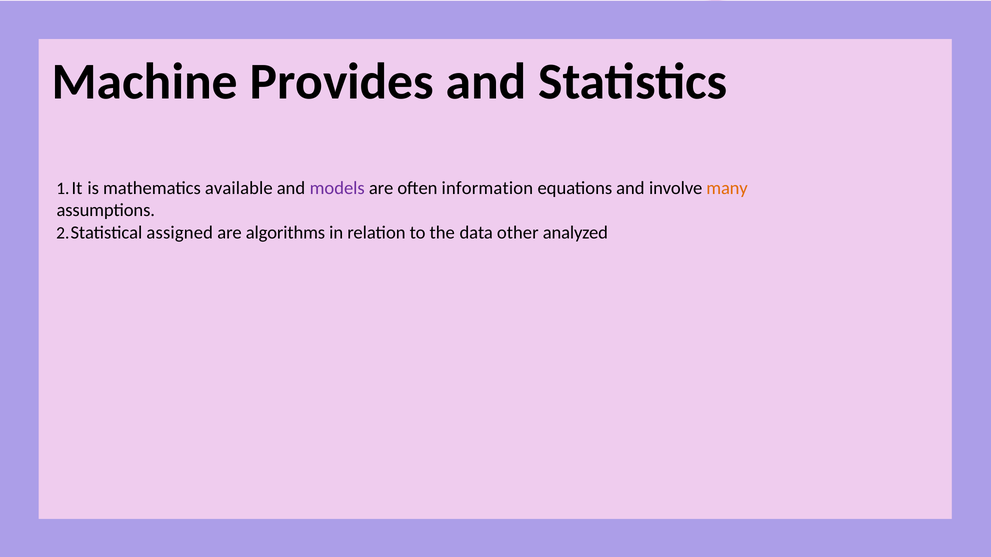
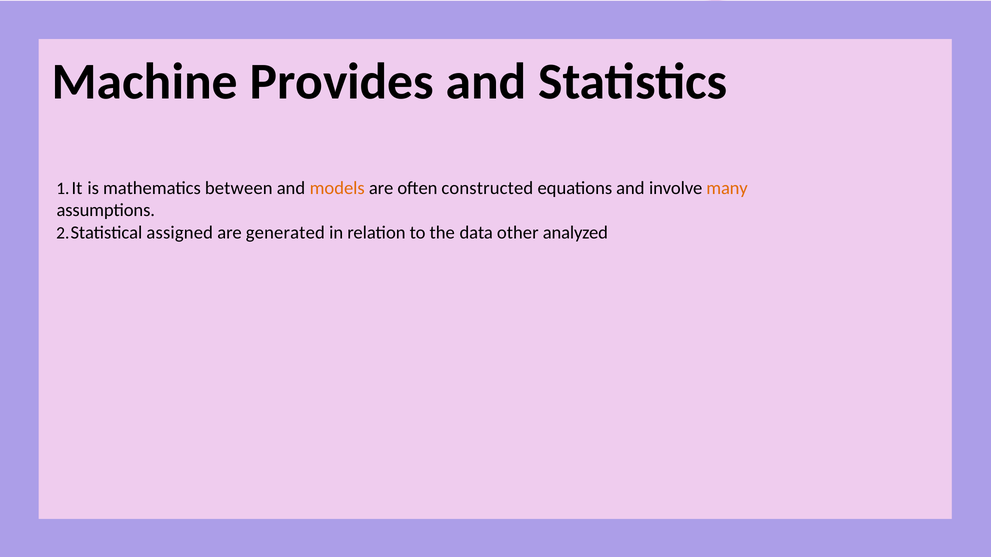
available: available -> between (239, 188)
models colour: purple -> orange (337, 188)
information: information -> constructed (487, 188)
algorithms: algorithms -> generated (285, 233)
